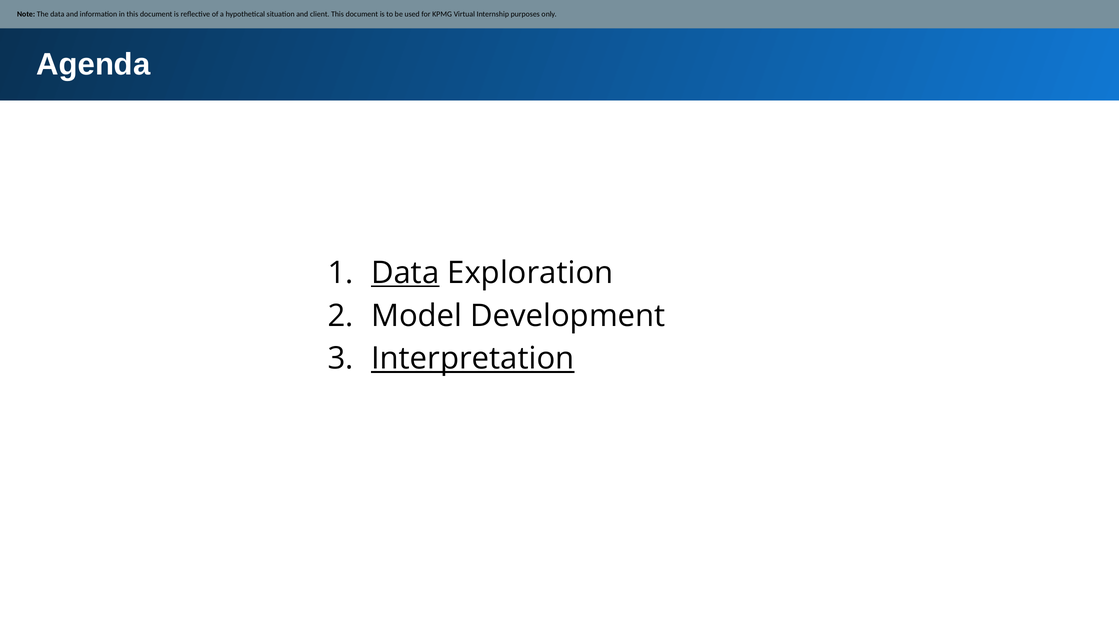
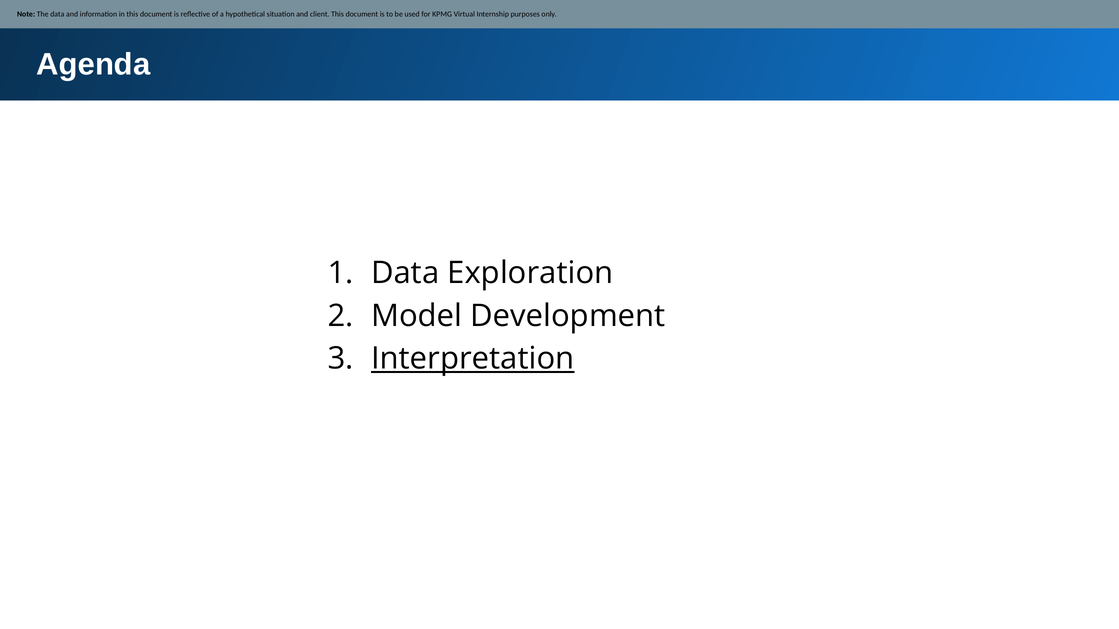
Data underline: present -> none (405, 273)
